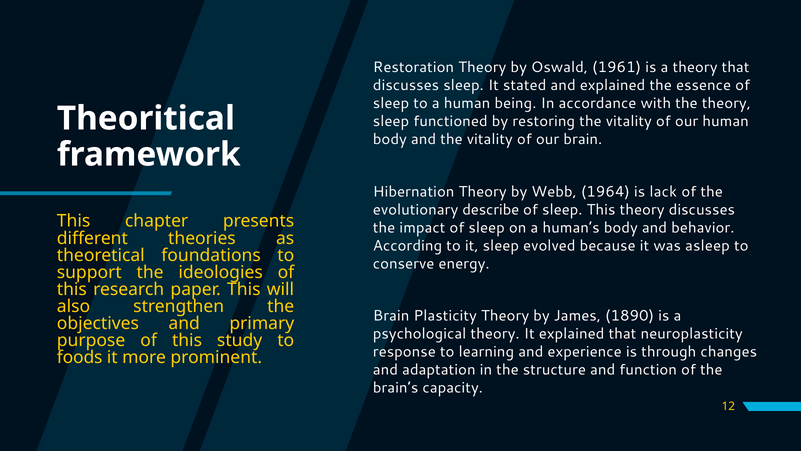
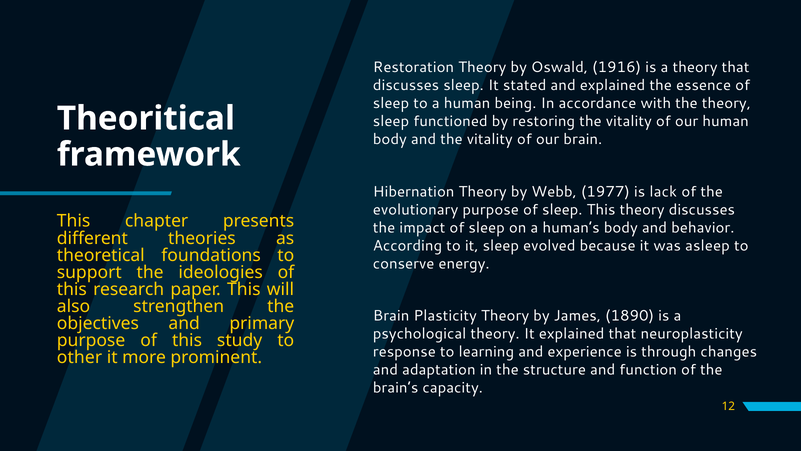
1961: 1961 -> 1916 (617, 67)
1964: 1964 -> 1977 (605, 192)
evolutionary describe: describe -> purpose (491, 210)
foods: foods -> other (80, 357)
